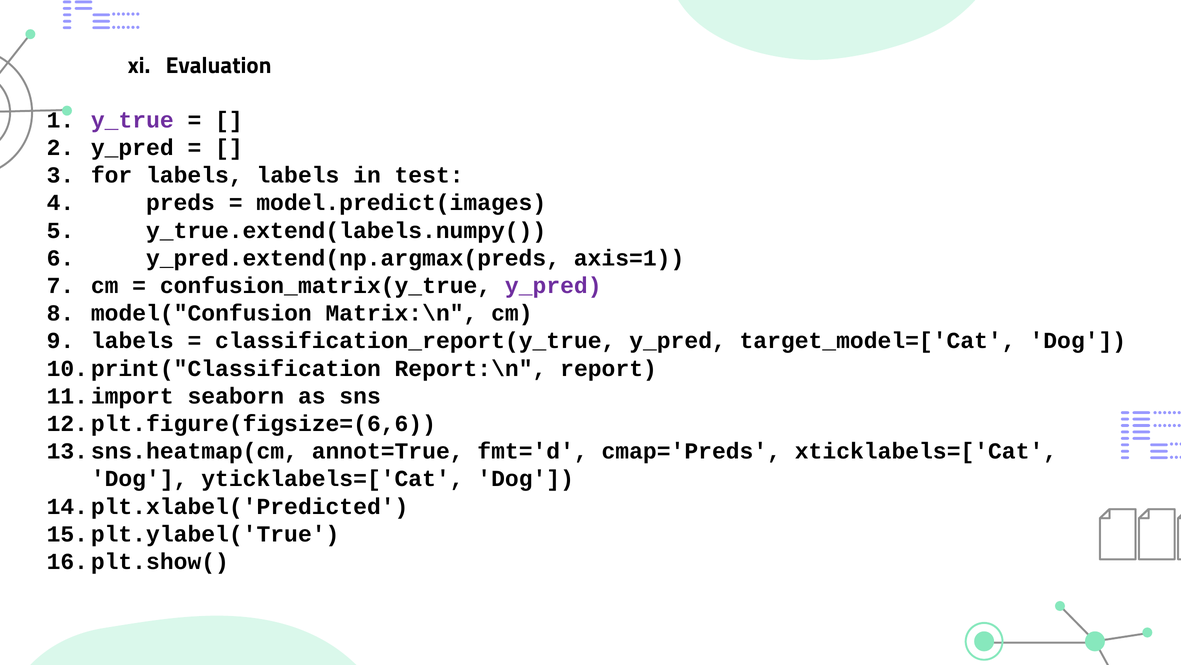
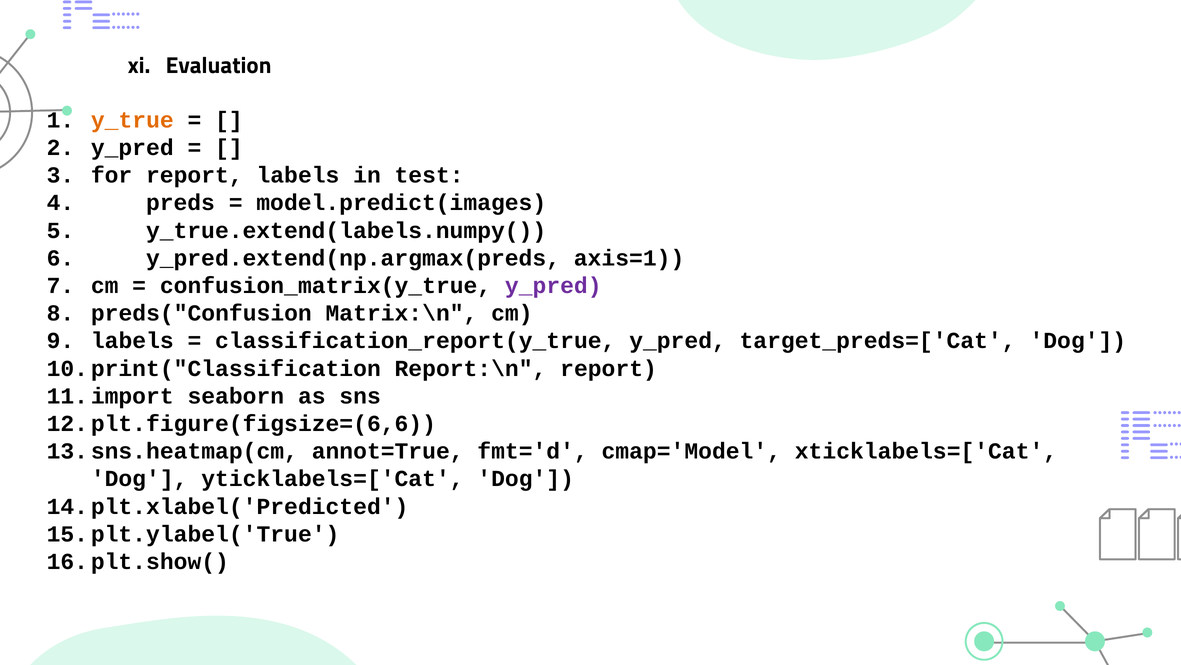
y_true colour: purple -> orange (132, 120)
for labels: labels -> report (194, 175)
model("Confusion: model("Confusion -> preds("Confusion (201, 313)
target_model=['Cat: target_model=['Cat -> target_preds=['Cat (878, 341)
cmap='Preds: cmap='Preds -> cmap='Model (691, 451)
